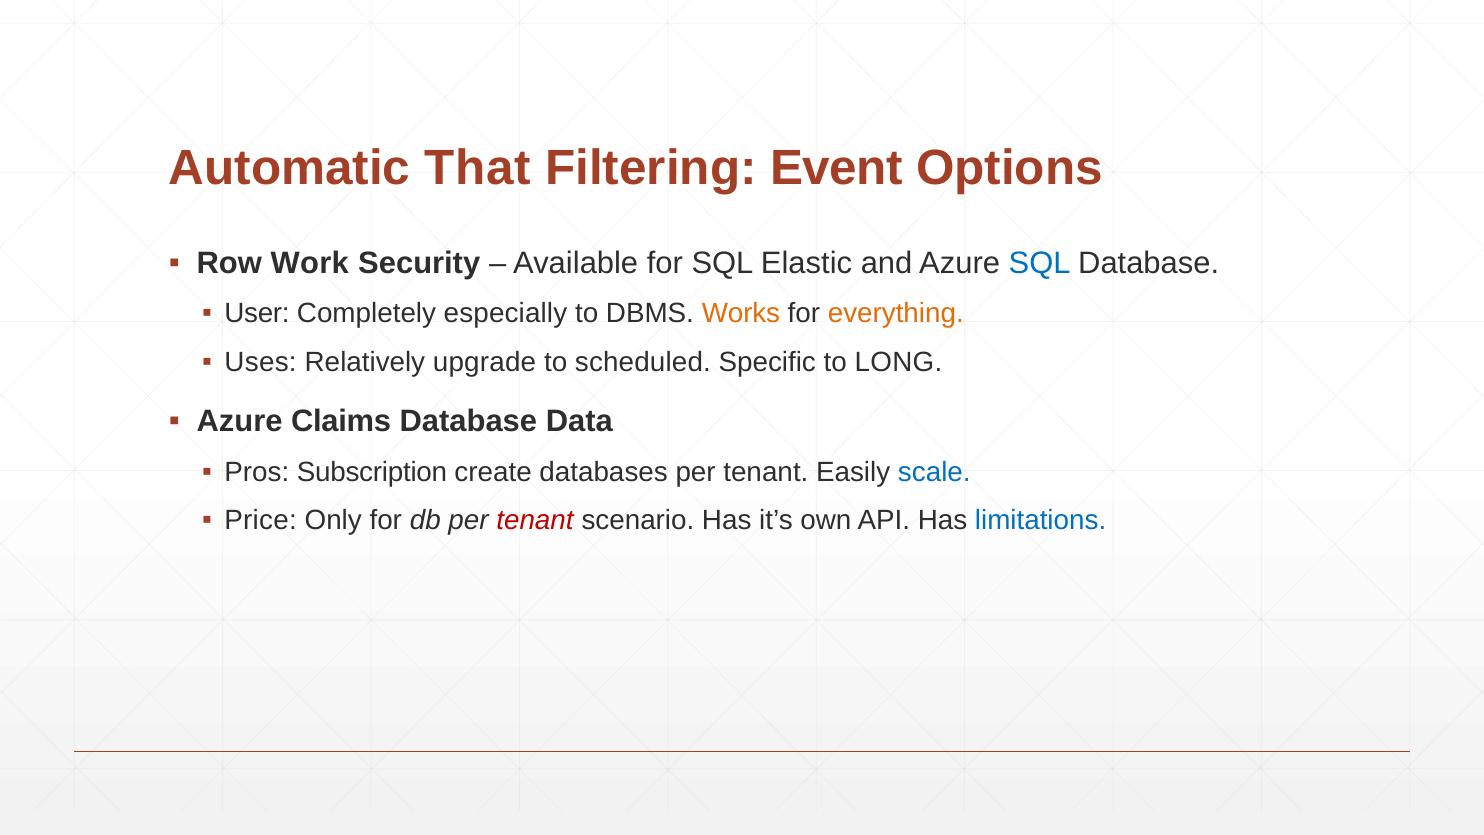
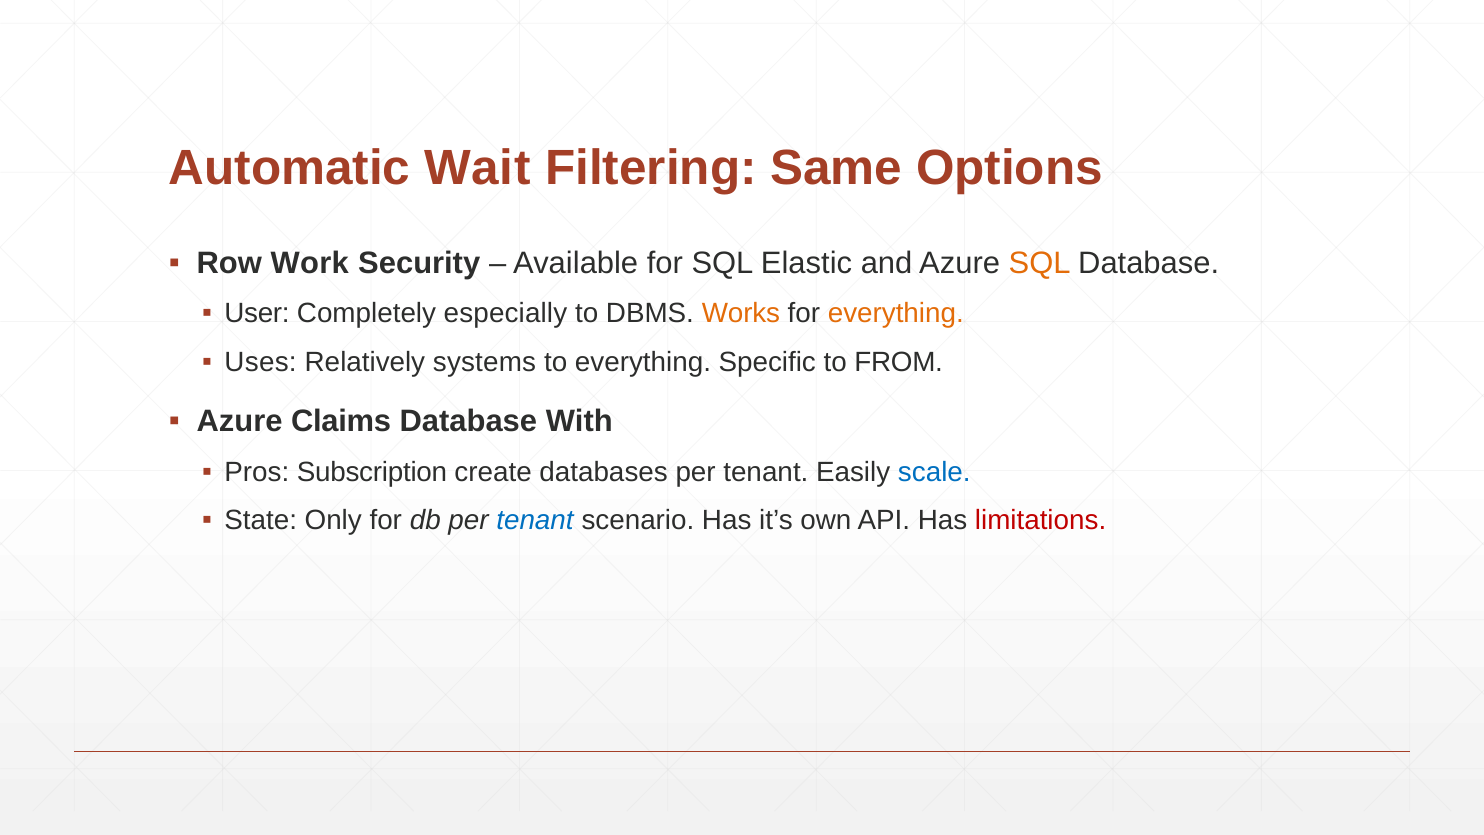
That: That -> Wait (478, 168)
Event: Event -> Same (836, 168)
SQL colour: blue -> orange (1040, 263)
upgrade: upgrade -> systems (485, 362)
to scheduled: scheduled -> everything (643, 362)
LONG: LONG -> FROM (899, 362)
Data: Data -> With (579, 422)
Price: Price -> State (261, 520)
tenant colour: red -> blue (535, 520)
limitations colour: blue -> red (1041, 520)
